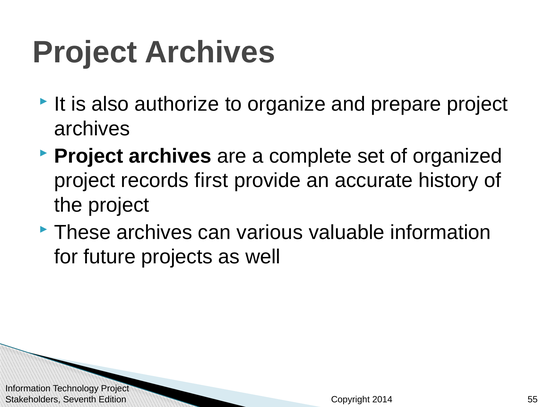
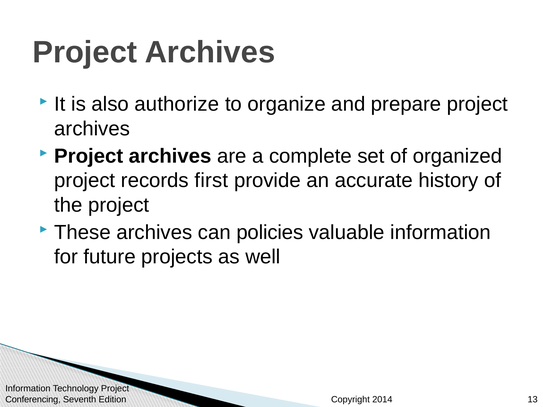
various: various -> policies (270, 233)
Stakeholders: Stakeholders -> Conferencing (33, 400)
55: 55 -> 13 (533, 400)
